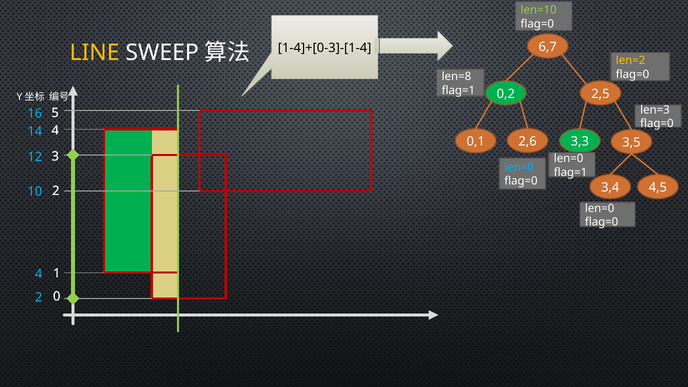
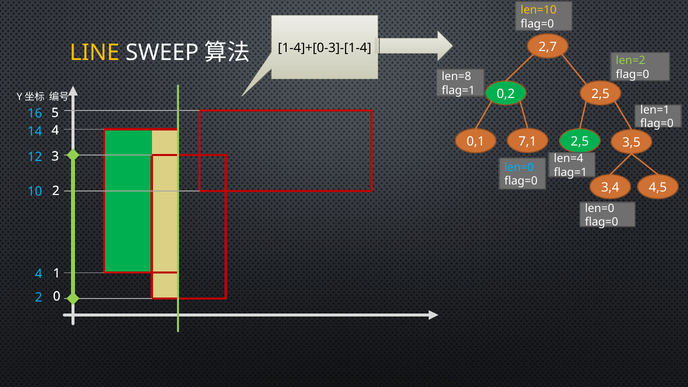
len=10 colour: light green -> yellow (539, 10)
6,7: 6,7 -> 2,7 (548, 47)
len=2 colour: yellow -> light green (631, 61)
len=3: len=3 -> len=1 (655, 110)
2,6: 2,6 -> 7,1 (528, 141)
3,3: 3,3 -> 2,5 (580, 142)
len=0: len=0 -> len=4 (569, 159)
